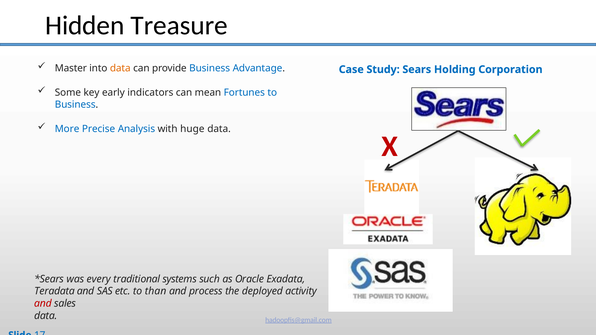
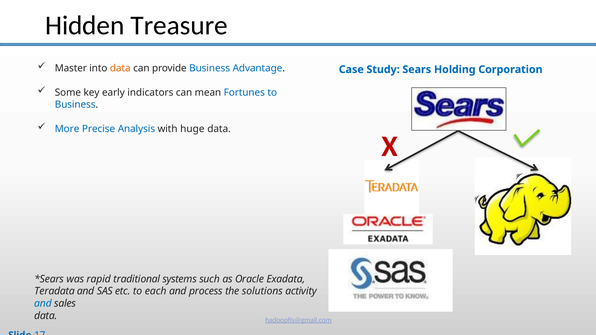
every: every -> rapid (99, 279)
than: than -> each (156, 291)
deployed: deployed -> solutions (262, 291)
and colour: red -> blue (43, 304)
